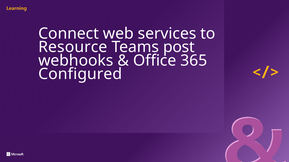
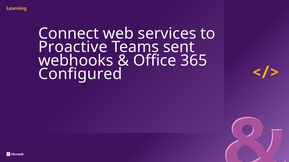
Resource: Resource -> Proactive (73, 47)
post: post -> sent (179, 47)
